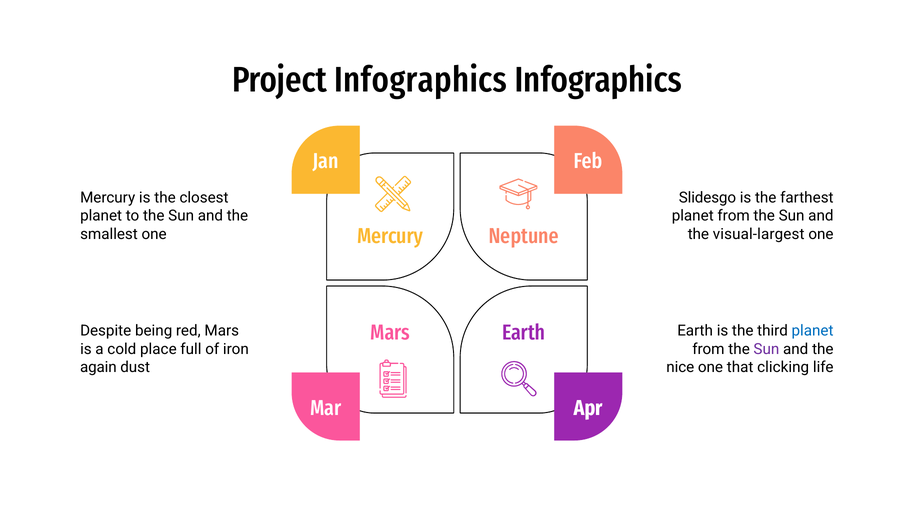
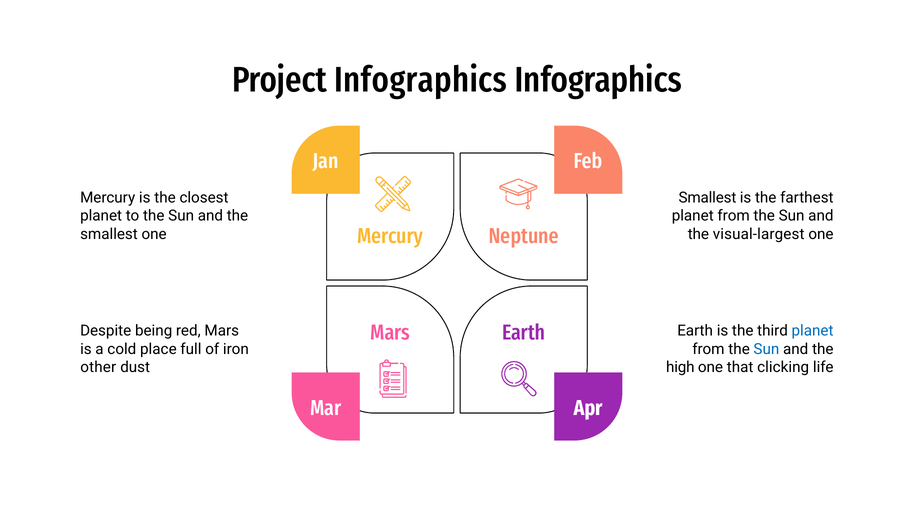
Slidesgo: Slidesgo -> Smallest (707, 198)
Sun colour: purple -> blue (766, 349)
again: again -> other (98, 367)
nice: nice -> high (680, 367)
